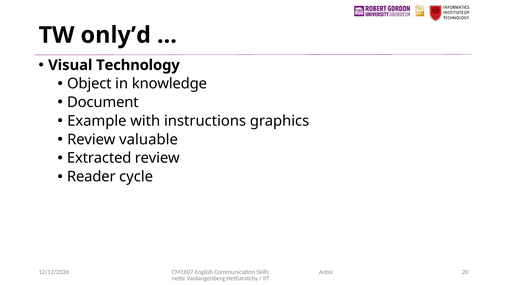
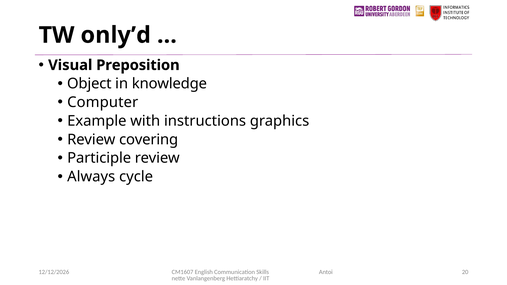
Technology: Technology -> Preposition (138, 65)
Document: Document -> Computer (103, 102)
valuable: valuable -> covering (149, 140)
Extracted: Extracted -> Participle (99, 158)
Reader: Reader -> Always (91, 177)
